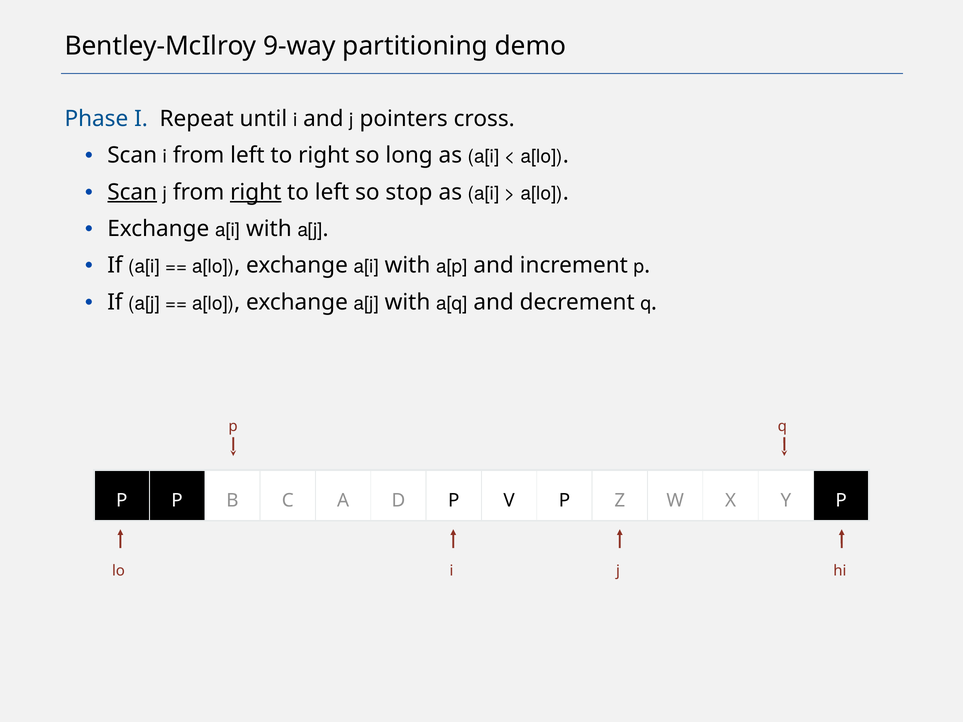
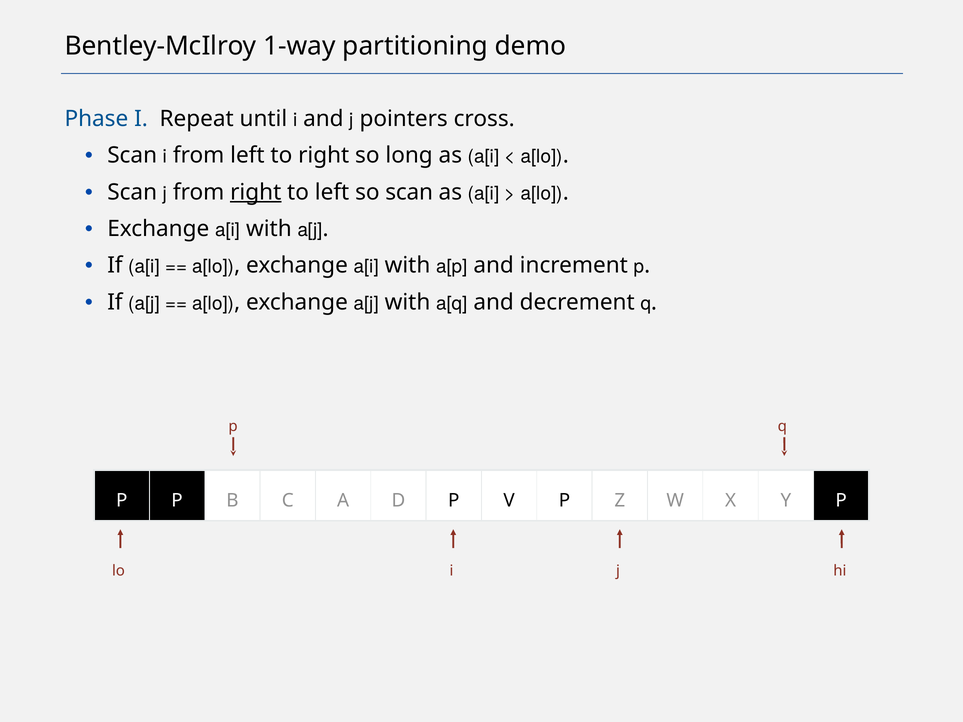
9-way: 9-way -> 1-way (299, 46)
Scan underline: present -> none (132, 192)
so stop: stop -> scan (409, 192)
